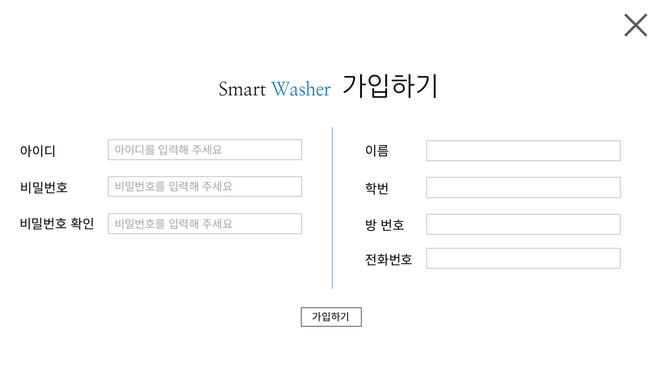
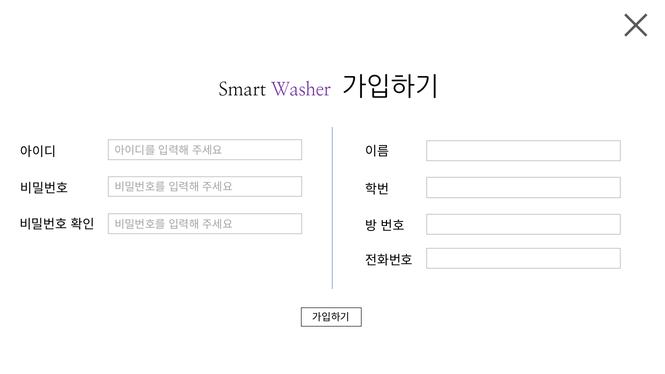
Washer colour: blue -> purple (301, 90)
